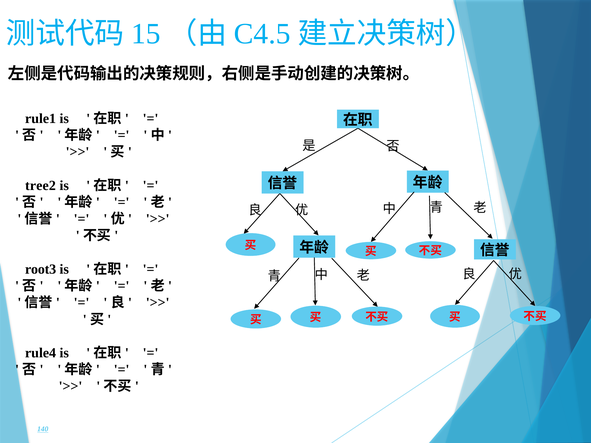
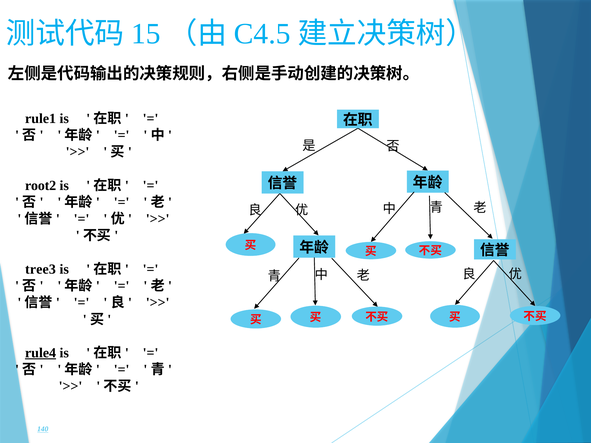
tree2: tree2 -> root2 (41, 186)
root3: root3 -> tree3 (40, 269)
rule4 underline: none -> present (41, 353)
